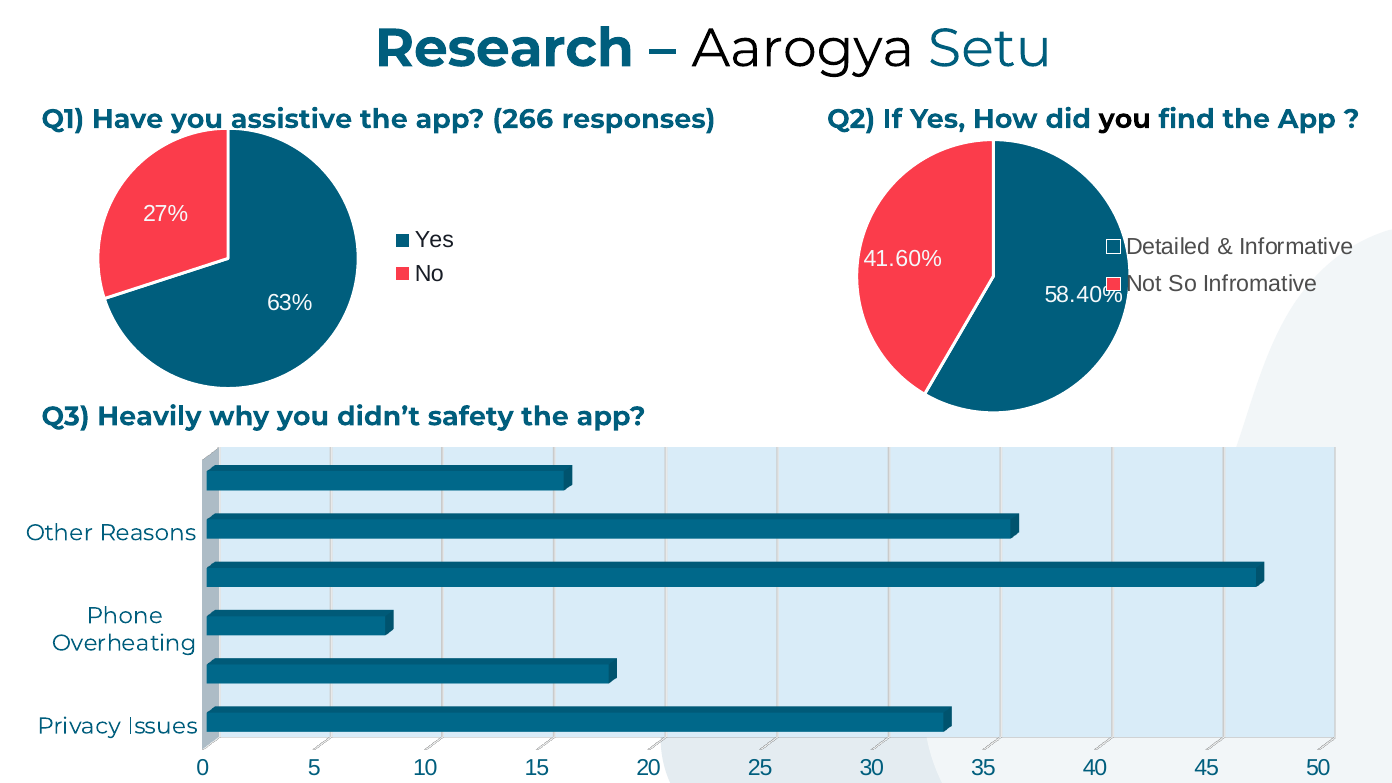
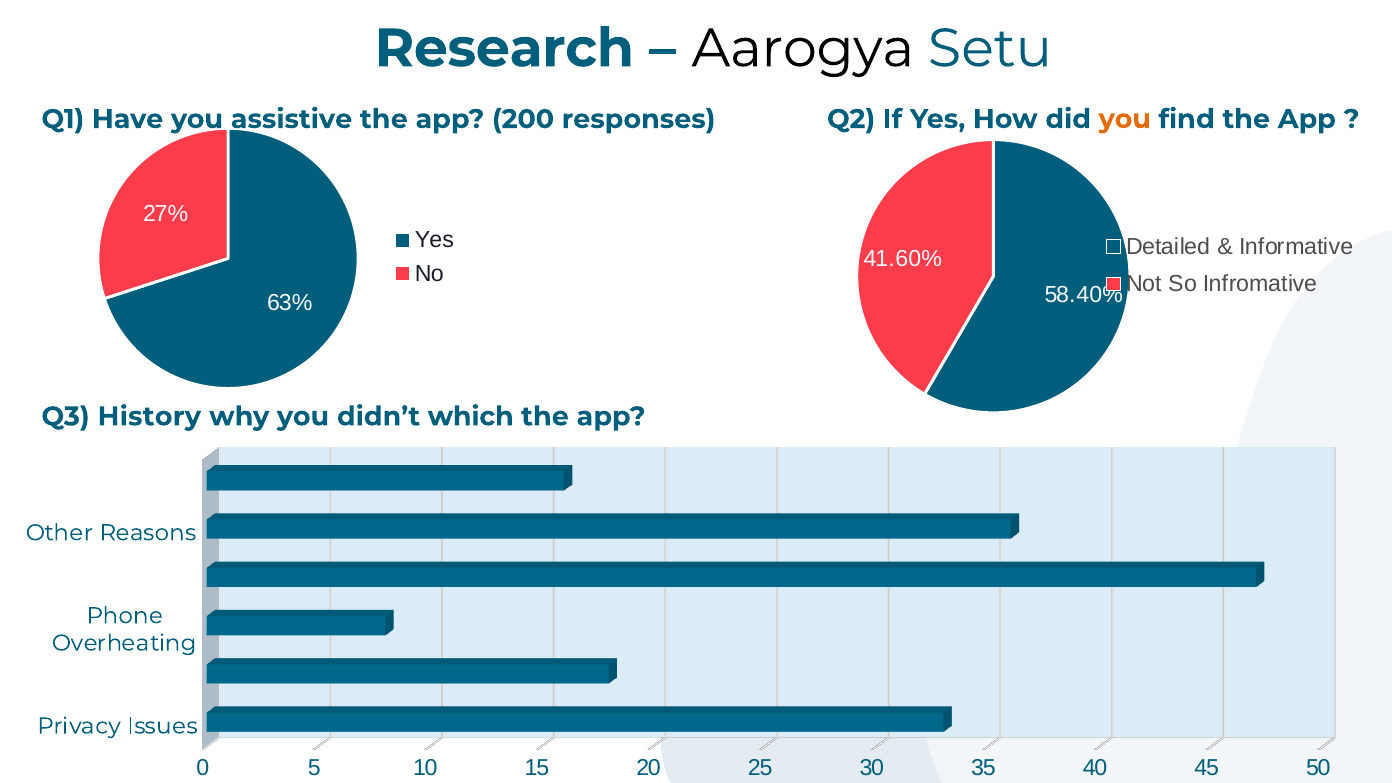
266: 266 -> 200 (523, 119)
you colour: black -> orange (1125, 119)
Heavily: Heavily -> History (149, 417)
safety: safety -> which (471, 417)
